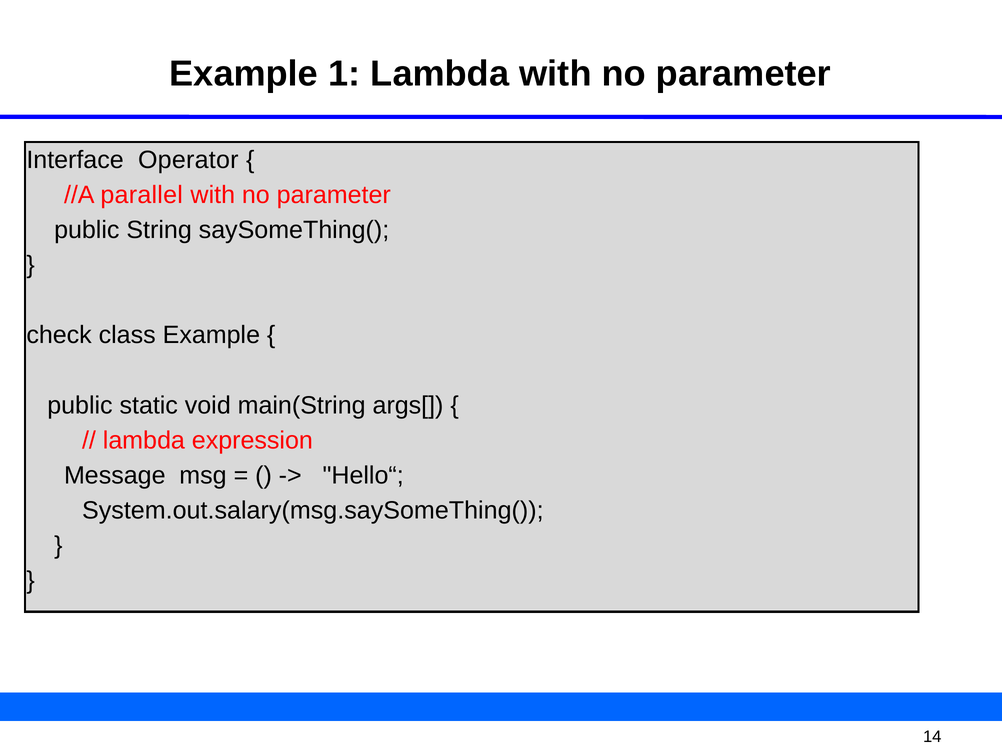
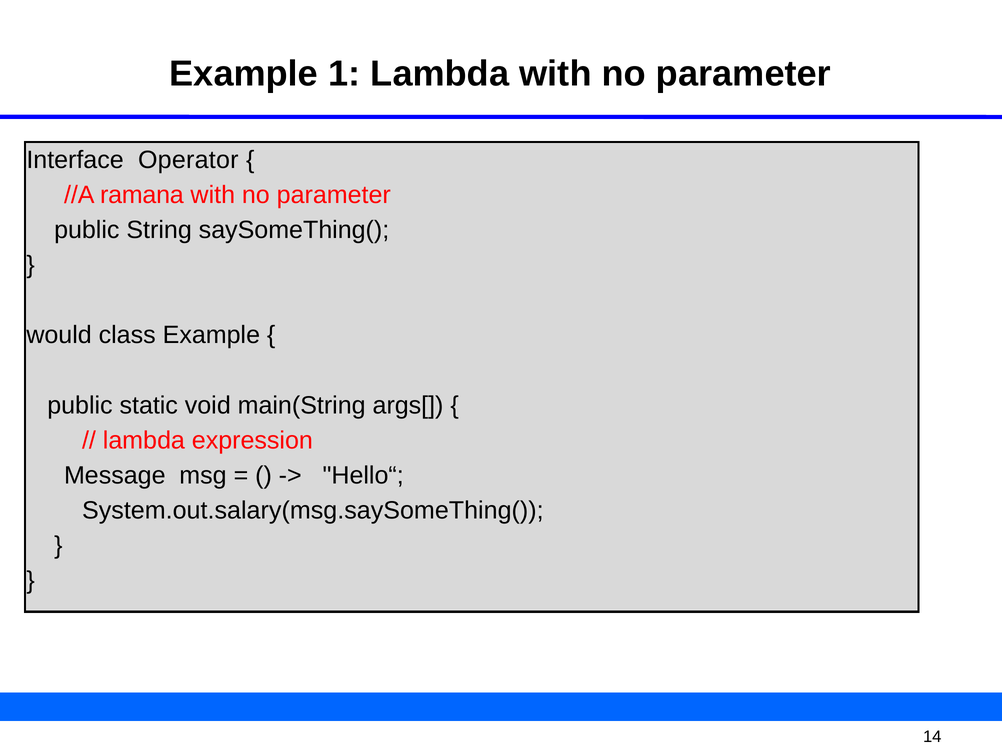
parallel: parallel -> ramana (142, 195)
check: check -> would (59, 335)
